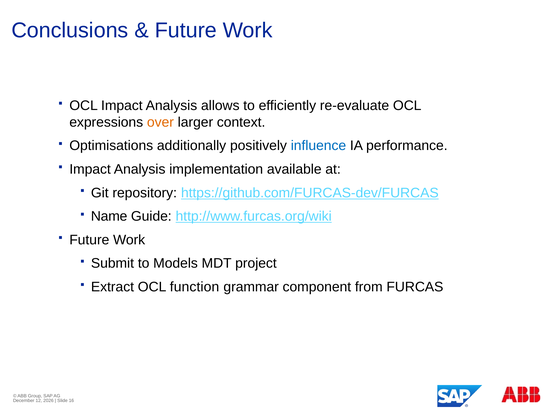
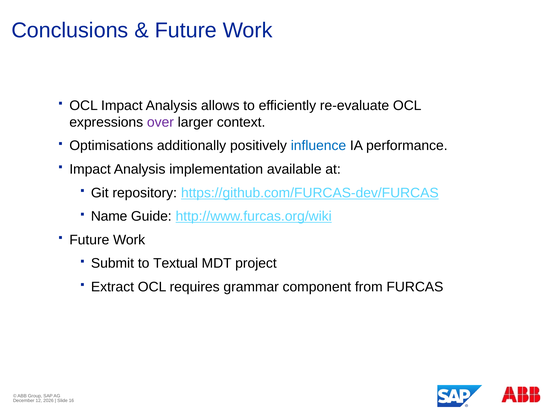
over colour: orange -> purple (160, 122)
Models: Models -> Textual (176, 264)
function: function -> requires (195, 287)
